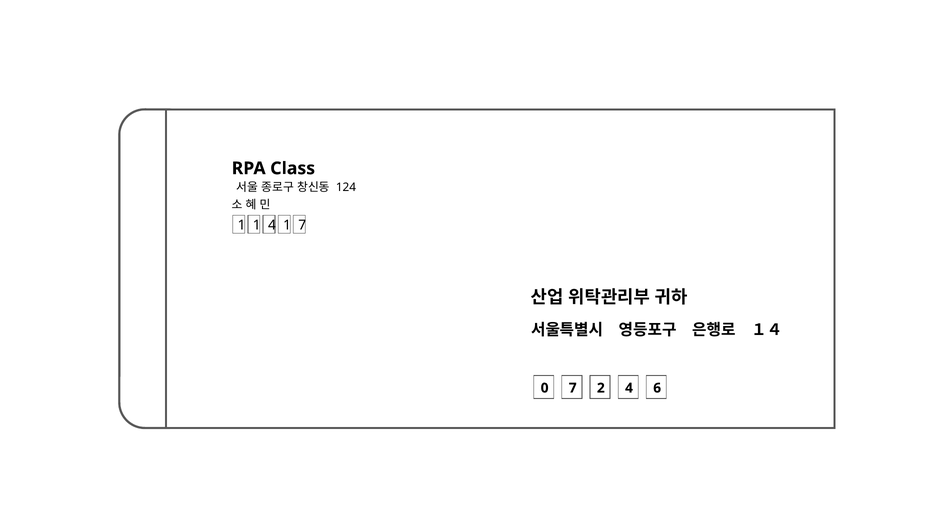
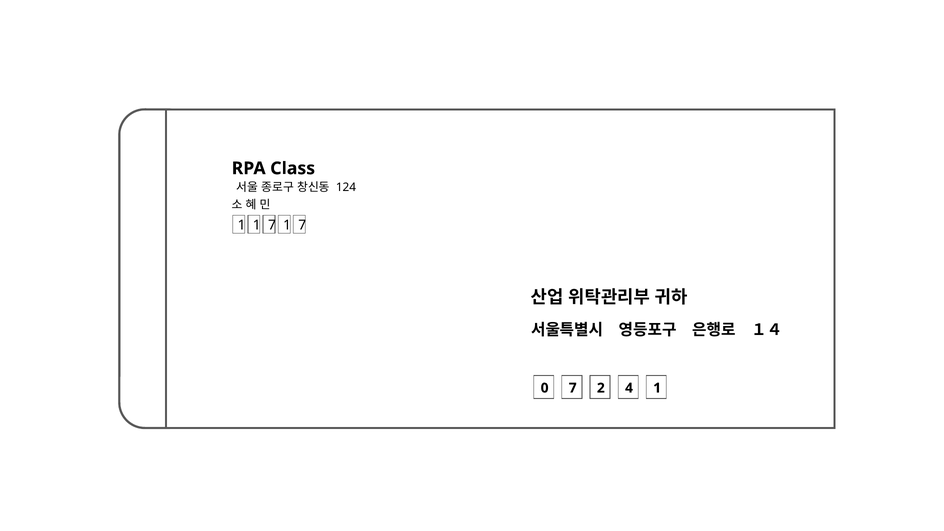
1 1 4: 4 -> 7 (272, 225)
4 6: 6 -> 1 (657, 388)
